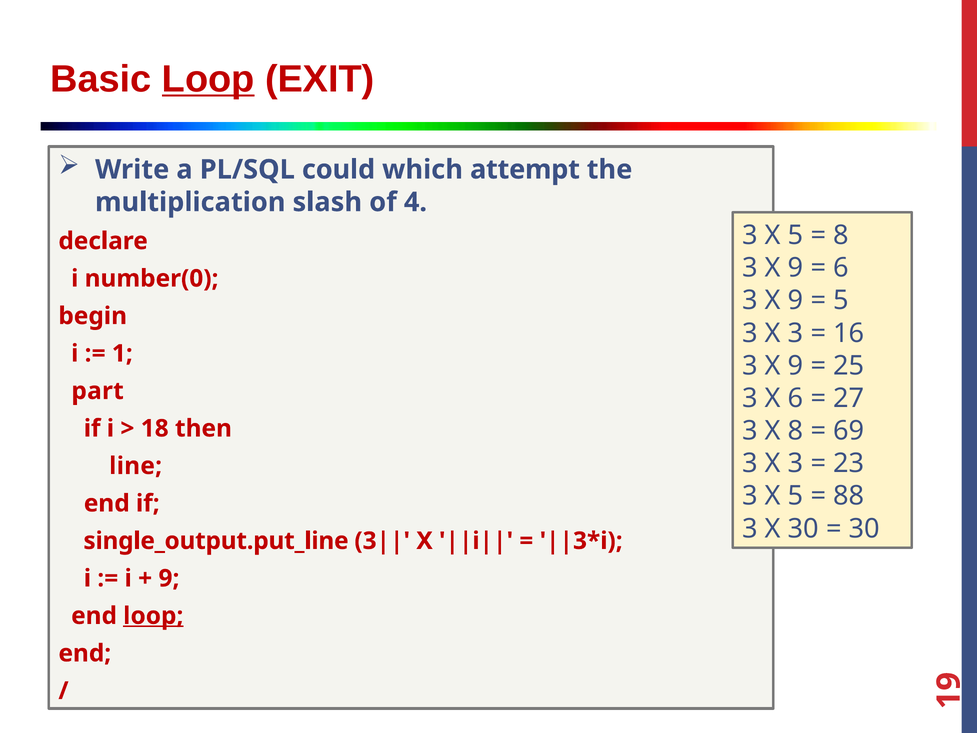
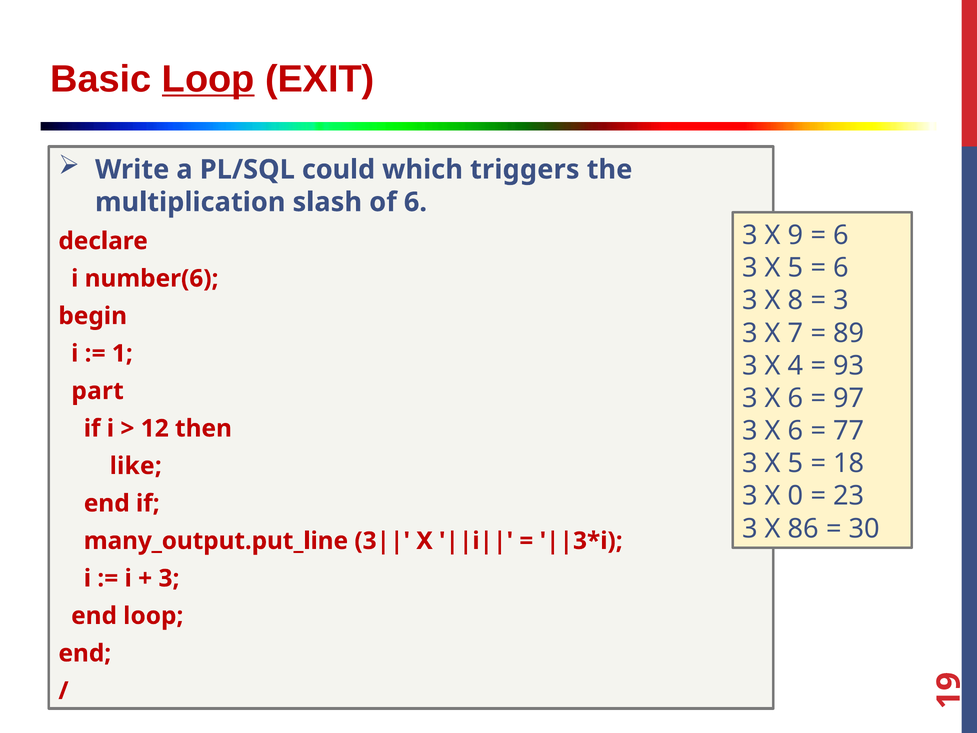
attempt: attempt -> triggers (525, 170)
of 4: 4 -> 6 (415, 202)
5: 5 -> 9 (796, 235)
8: 8 -> 6 (841, 235)
9: 9 -> 5 (796, 268)
number(0: number(0 -> number(6 (152, 278)
9: 9 -> 8 (796, 300)
5: 5 -> 3 (841, 300)
3: 3 -> 7 (796, 333)
16: 16 -> 89 (849, 333)
9: 9 -> 4 (796, 366)
25: 25 -> 93 (849, 366)
27: 27 -> 97 (849, 398)
8: 8 -> 6 (796, 431)
69: 69 -> 77 (849, 431)
18: 18 -> 12 (155, 428)
3: 3 -> 5 (796, 463)
23: 23 -> 18 (849, 463)
line: line -> like (136, 466)
5: 5 -> 0 (796, 496)
88: 88 -> 23 (849, 496)
X 30: 30 -> 86 (803, 528)
single_output.put_line: single_output.put_line -> many_output.put_line (216, 541)
9: 9 -> 3 (169, 578)
loop underline: present -> none (153, 616)
